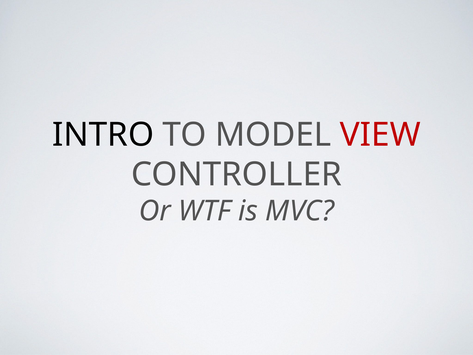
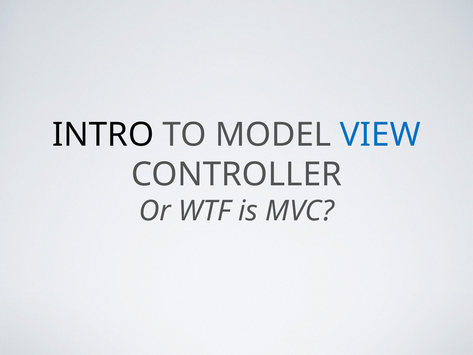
VIEW colour: red -> blue (380, 135)
